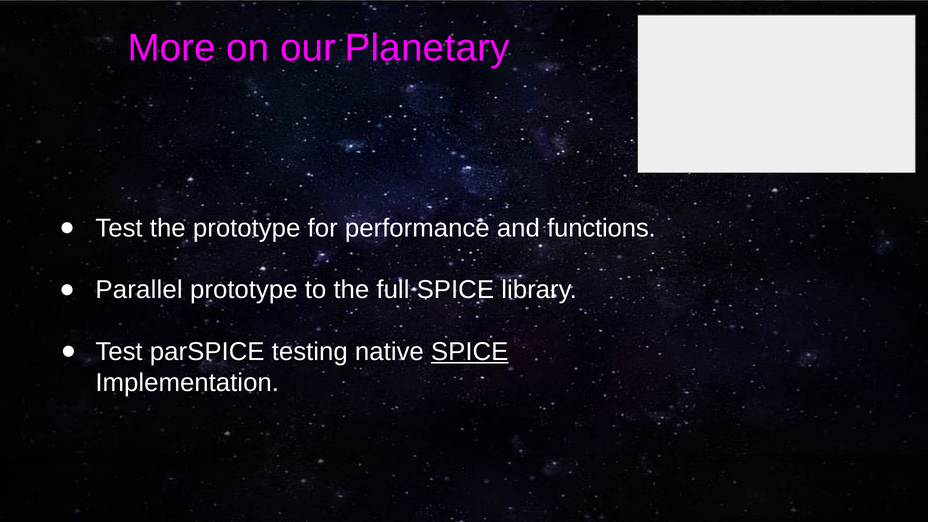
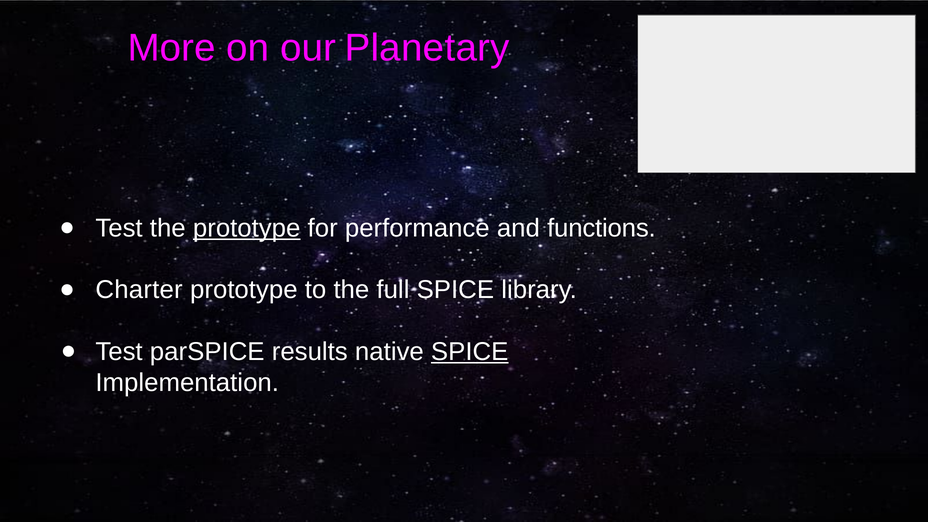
prototype underline: none -> present (247, 228)
Parallel: Parallel -> Charter (139, 290)
testing: testing -> results (310, 352)
